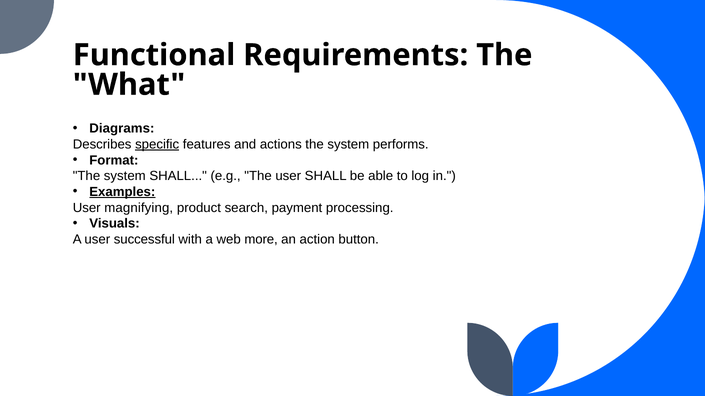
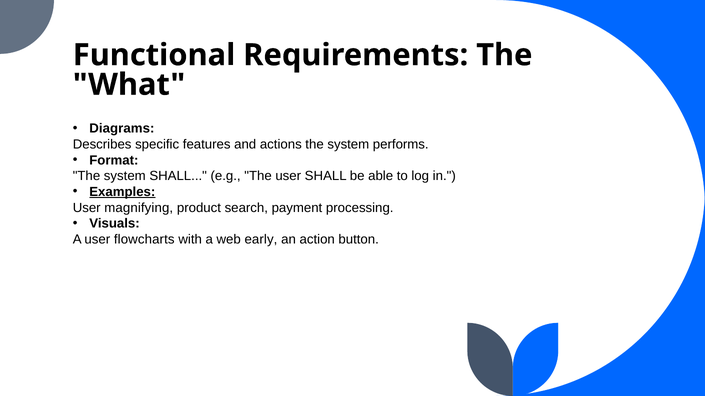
specific underline: present -> none (157, 145)
successful: successful -> flowcharts (144, 240)
more: more -> early (261, 240)
